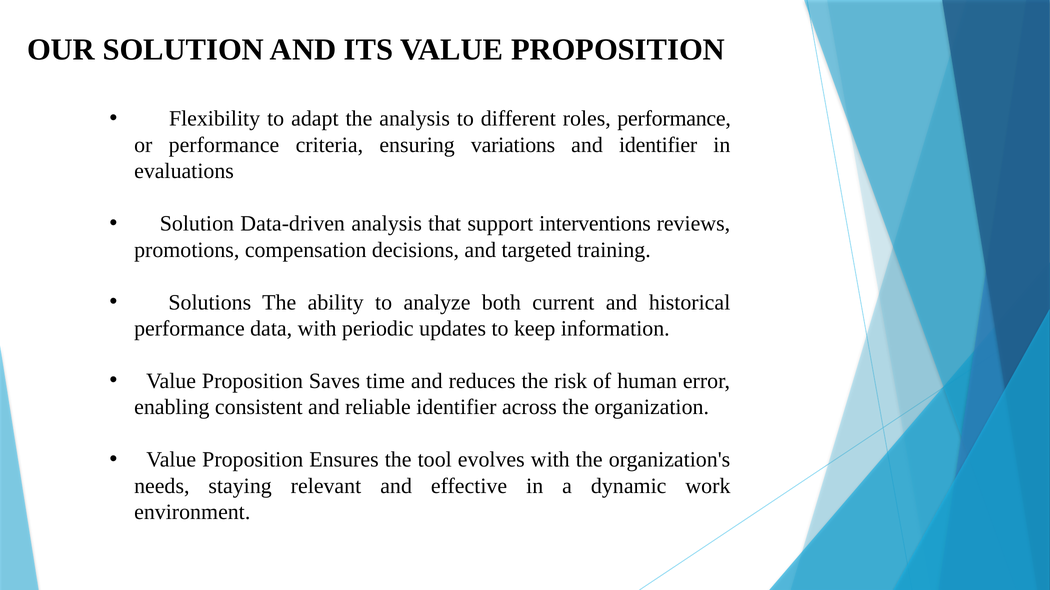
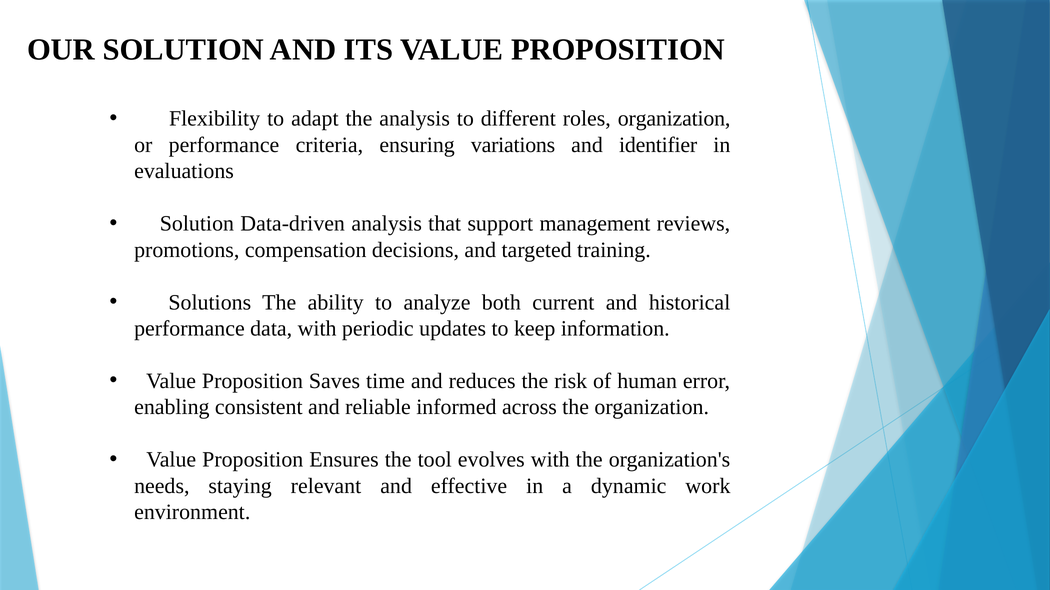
roles performance: performance -> organization (674, 119)
interventions: interventions -> management (595, 224)
reliable identifier: identifier -> informed (456, 408)
